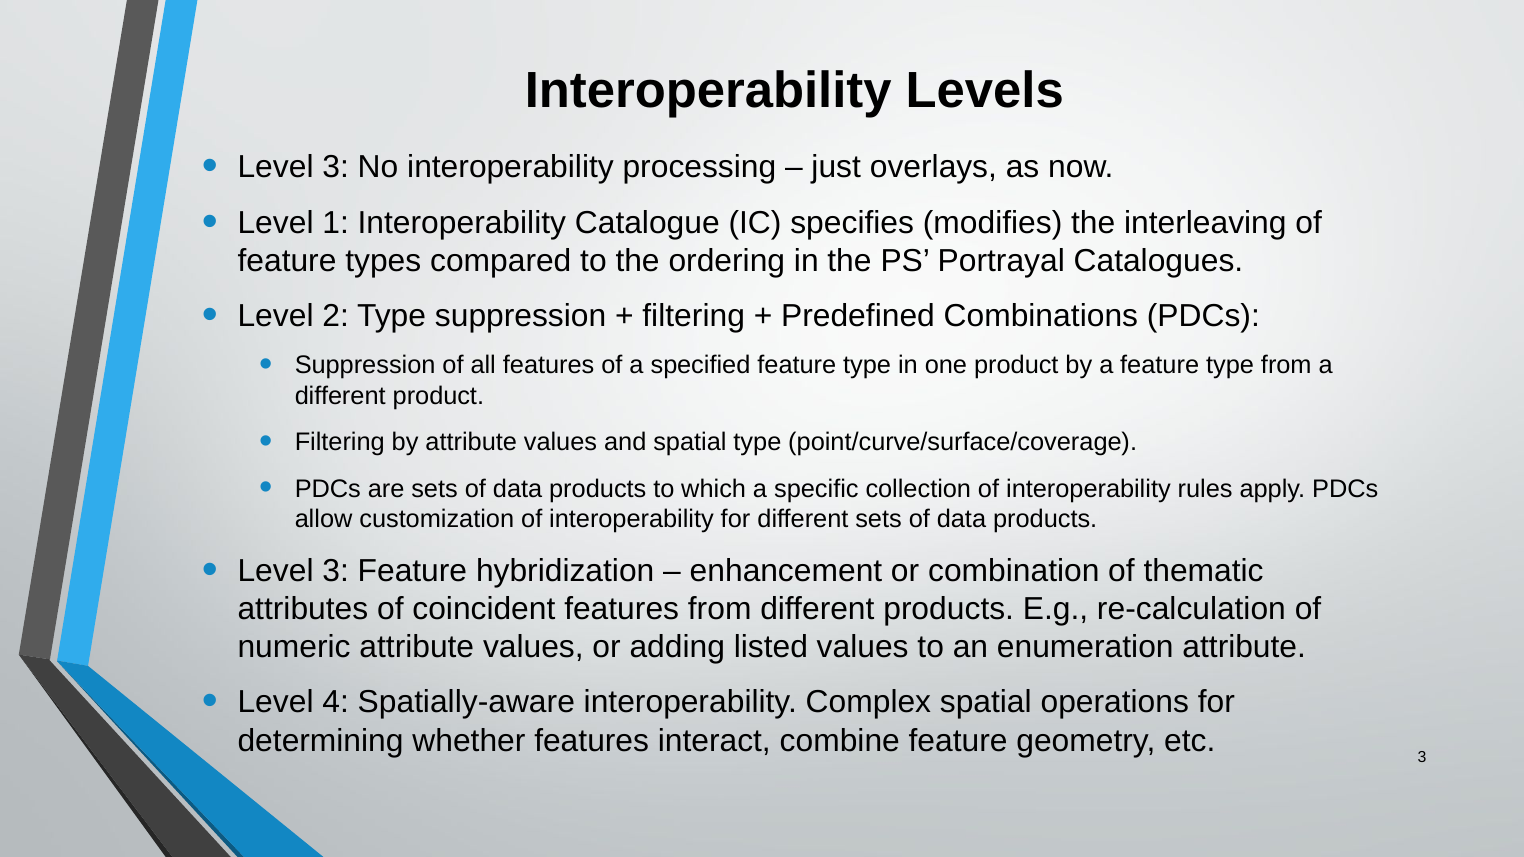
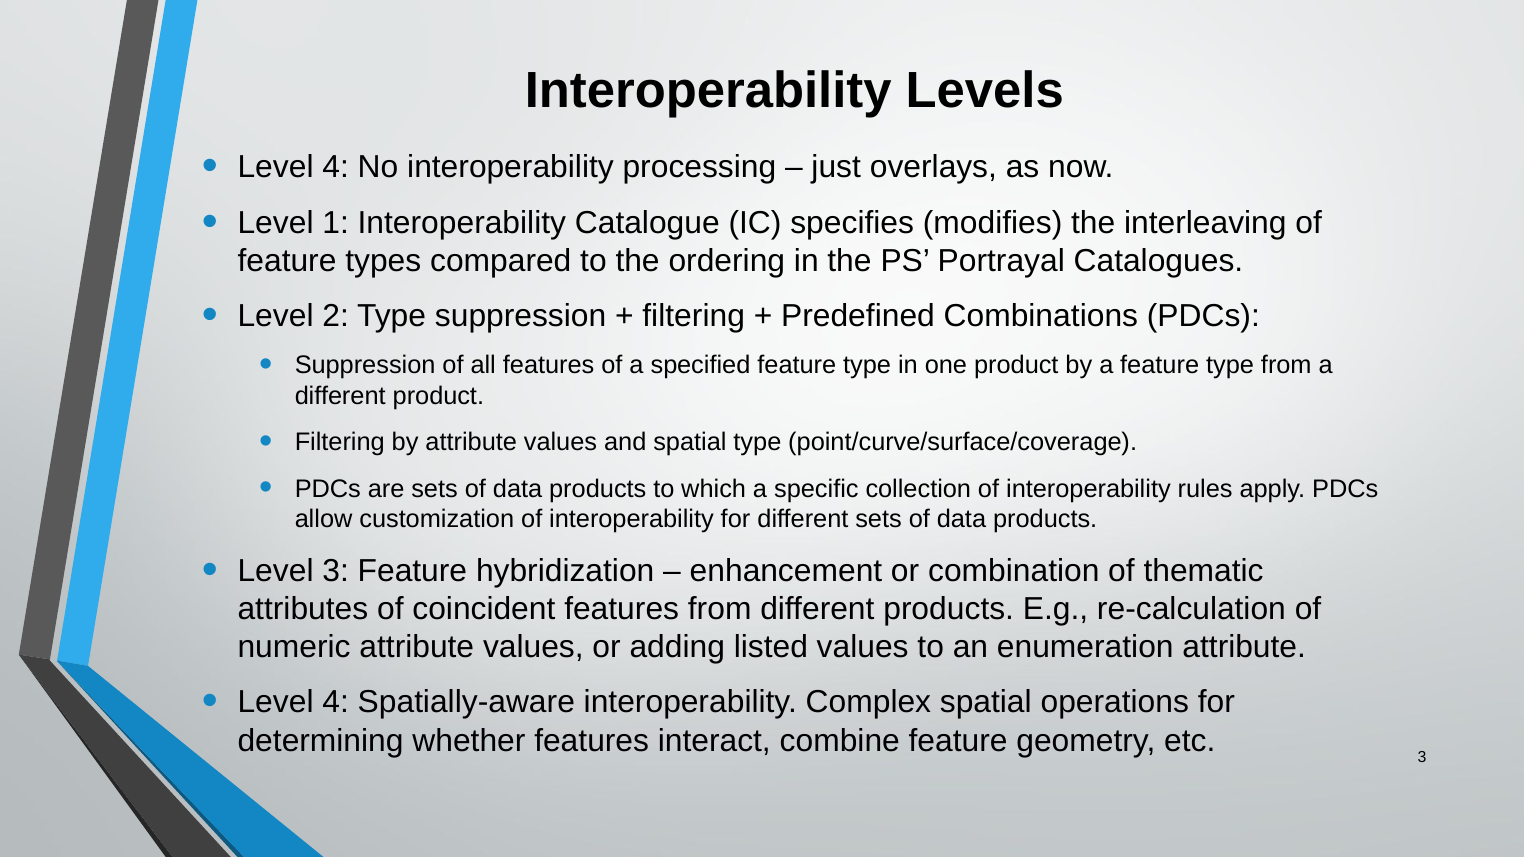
3: 3 -> 4 (336, 167)
